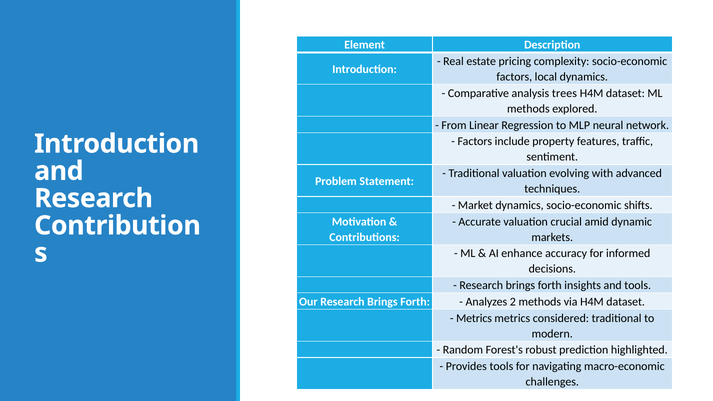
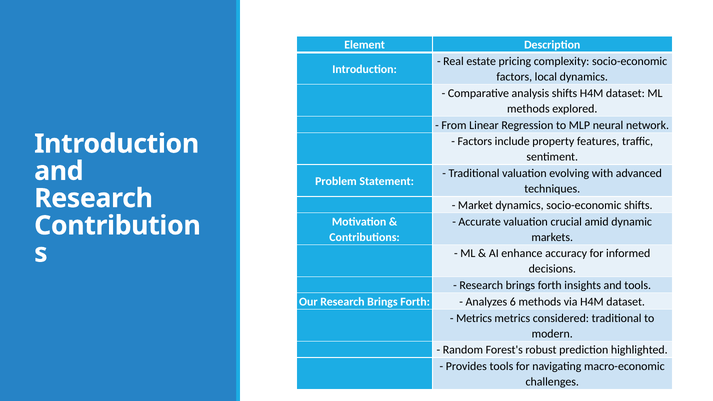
analysis trees: trees -> shifts (565, 93)
2: 2 -> 6 (513, 302)
